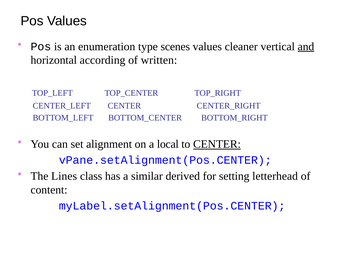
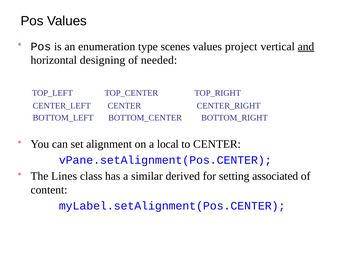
cleaner: cleaner -> project (241, 47)
according: according -> designing (103, 60)
written: written -> needed (159, 60)
CENTER underline: present -> none (217, 144)
letterhead: letterhead -> associated (275, 176)
